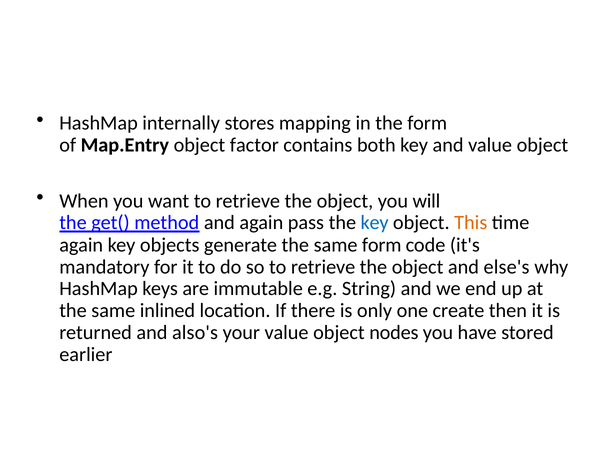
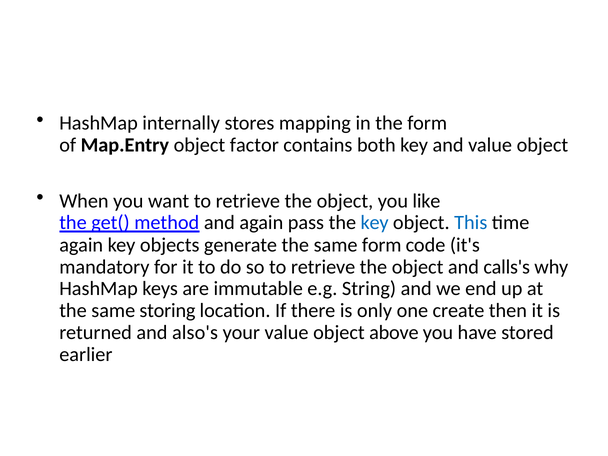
will: will -> like (426, 201)
This colour: orange -> blue (471, 223)
else's: else's -> calls's (507, 267)
inlined: inlined -> storing (167, 311)
nodes: nodes -> above (394, 332)
